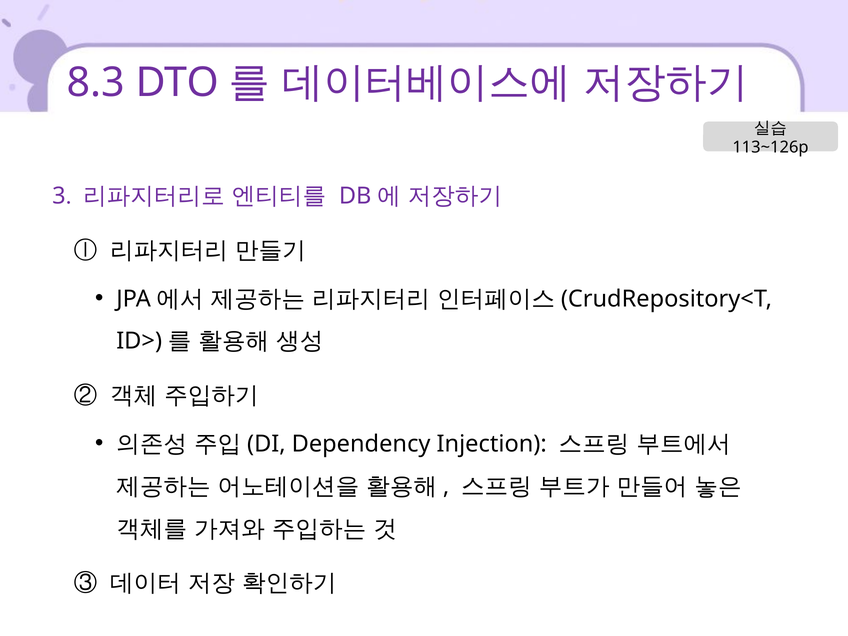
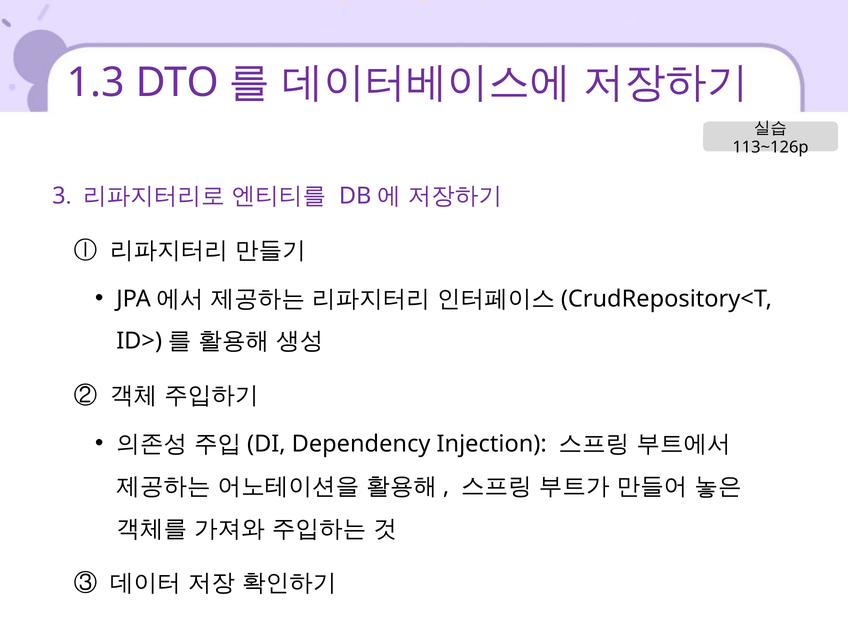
8.3: 8.3 -> 1.3 (96, 82)
